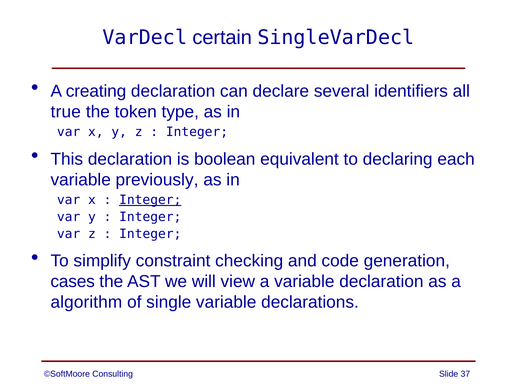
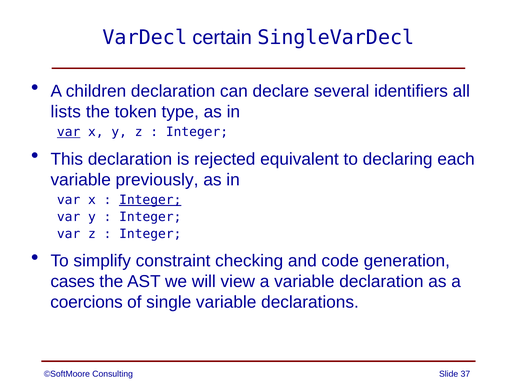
creating: creating -> children (96, 91)
true: true -> lists (66, 112)
var underline: none -> present (69, 132)
boolean: boolean -> rejected (225, 159)
algorithm: algorithm -> coercions (87, 303)
